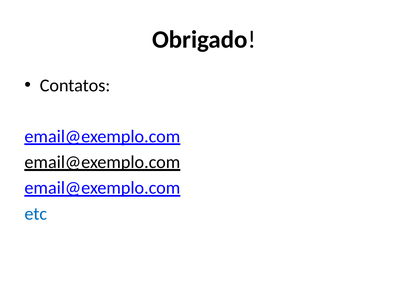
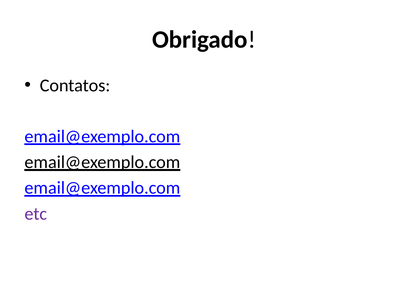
etc colour: blue -> purple (36, 214)
